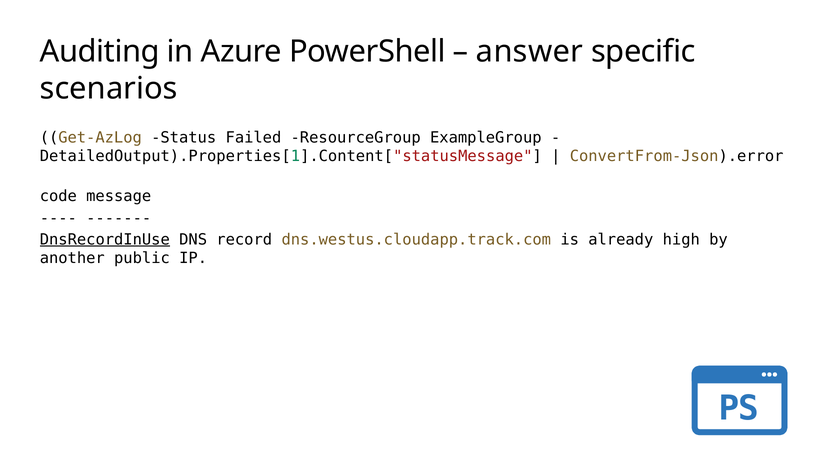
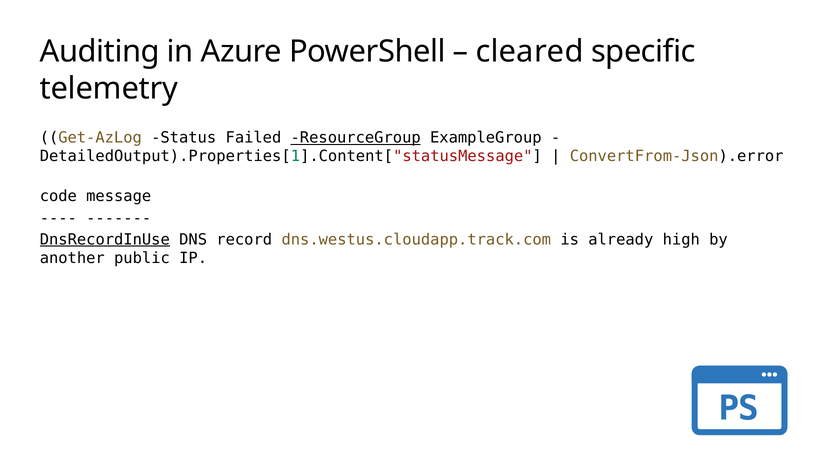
answer: answer -> cleared (530, 52)
scenarios: scenarios -> telemetry (109, 89)
ResourceGroup underline: none -> present (356, 138)
